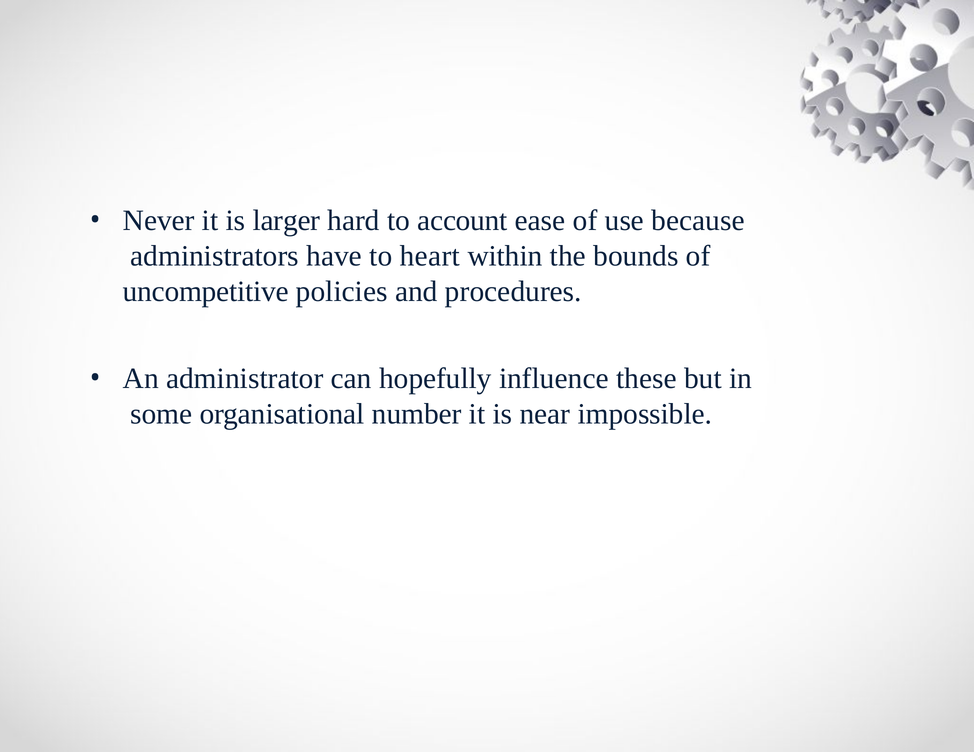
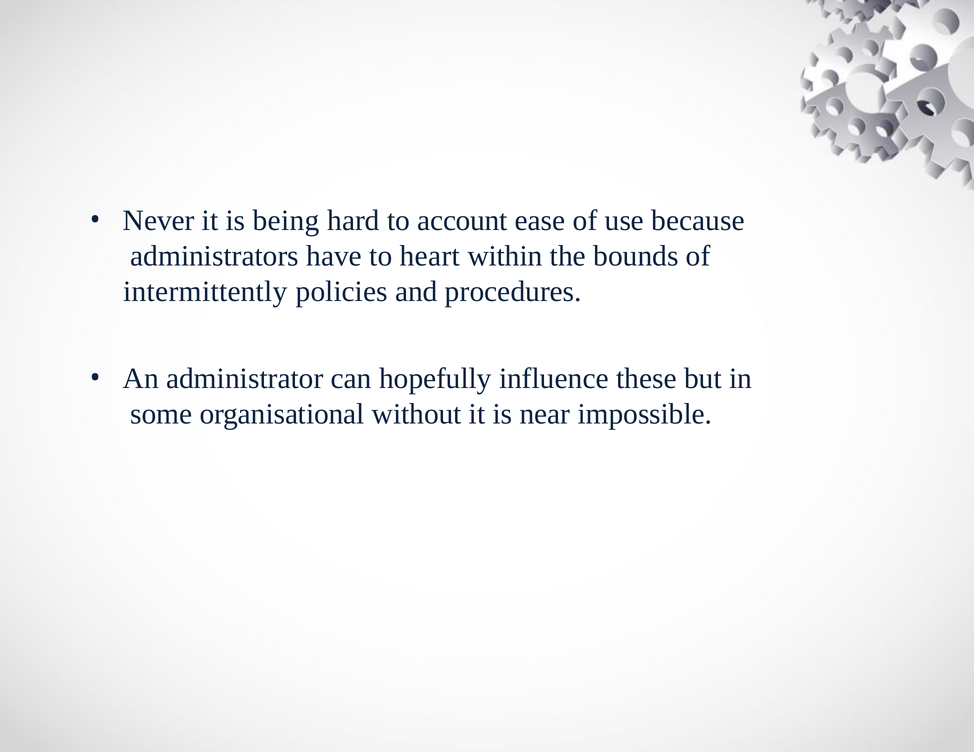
larger: larger -> being (286, 221)
uncompetitive: uncompetitive -> intermittently (205, 292)
number: number -> without (417, 414)
